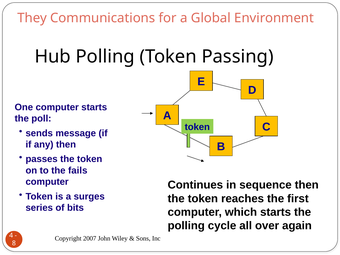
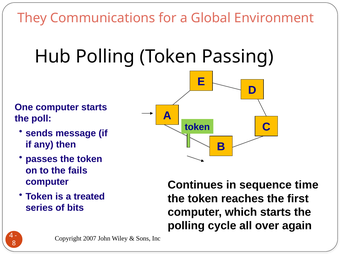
sequence then: then -> time (307, 185)
surges: surges -> treated (89, 196)
